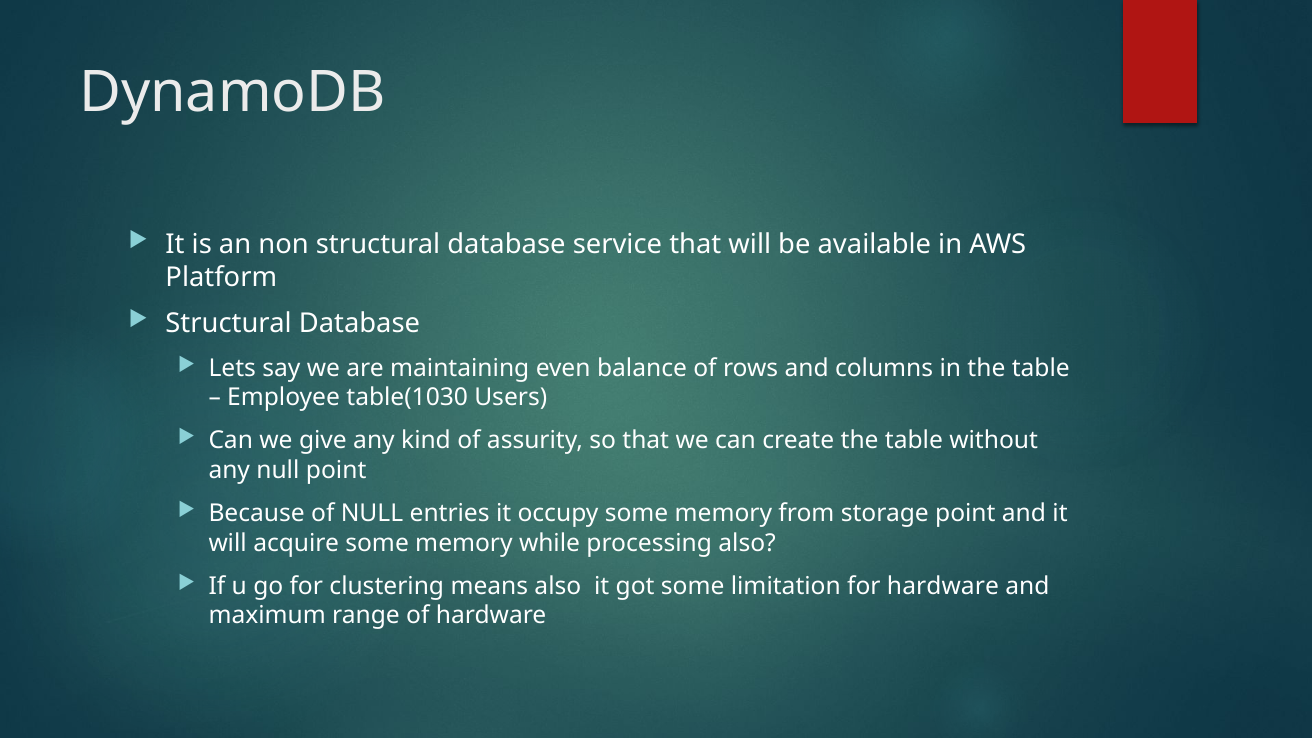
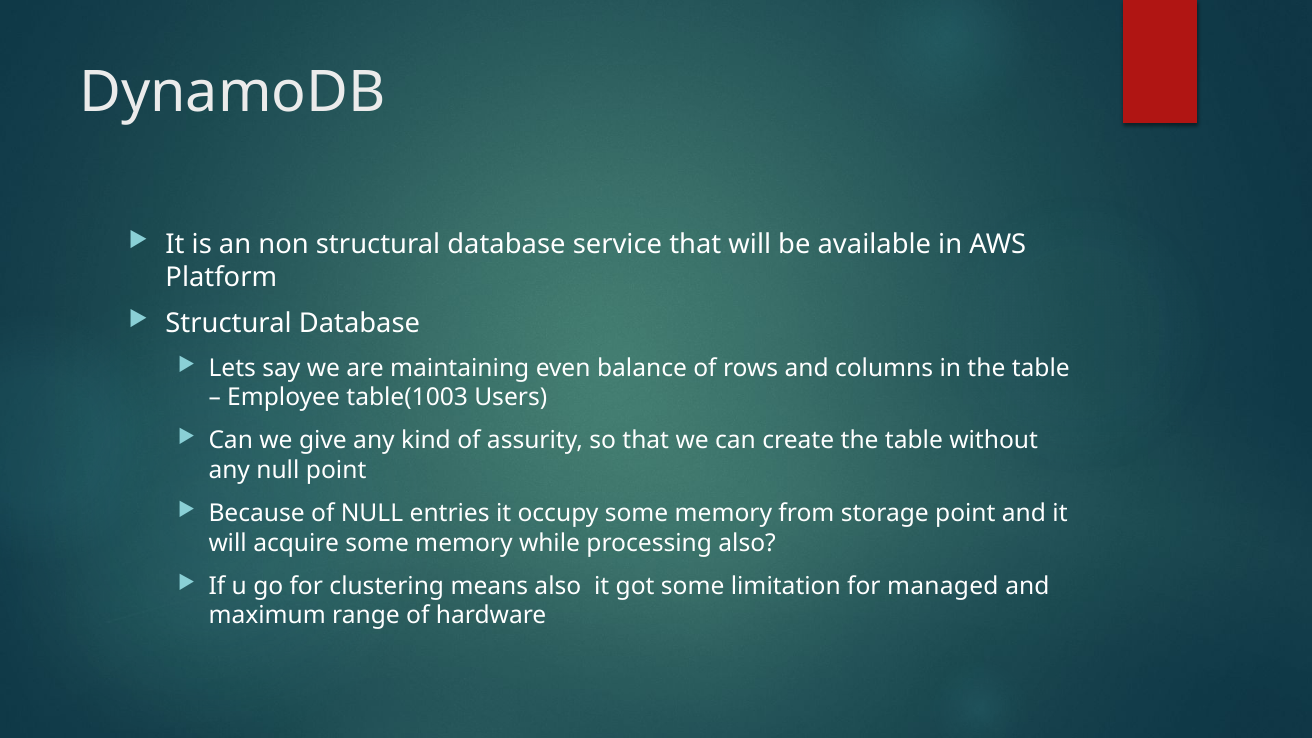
table(1030: table(1030 -> table(1003 (407, 398)
for hardware: hardware -> managed (943, 586)
